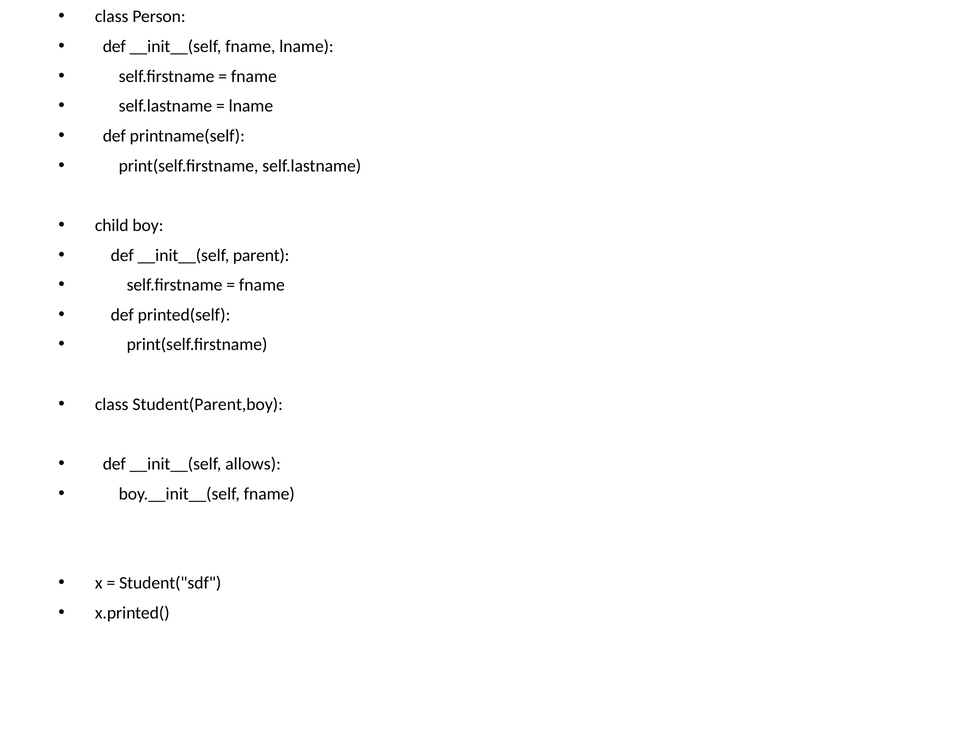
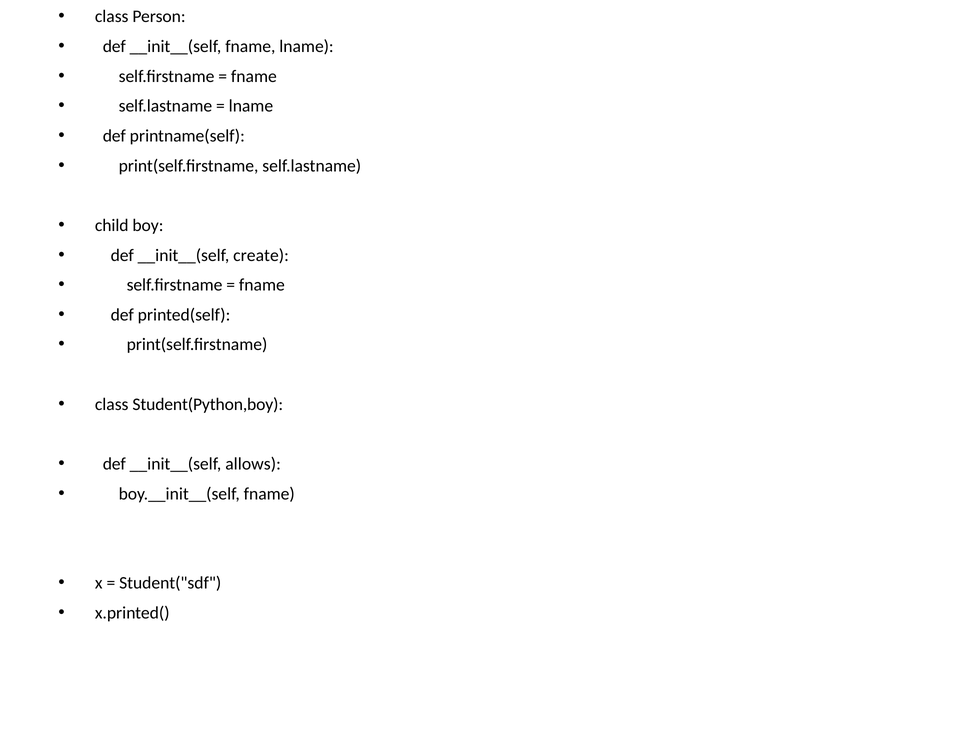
parent: parent -> create (261, 255)
Student(Parent,boy: Student(Parent,boy -> Student(Python,boy (208, 404)
